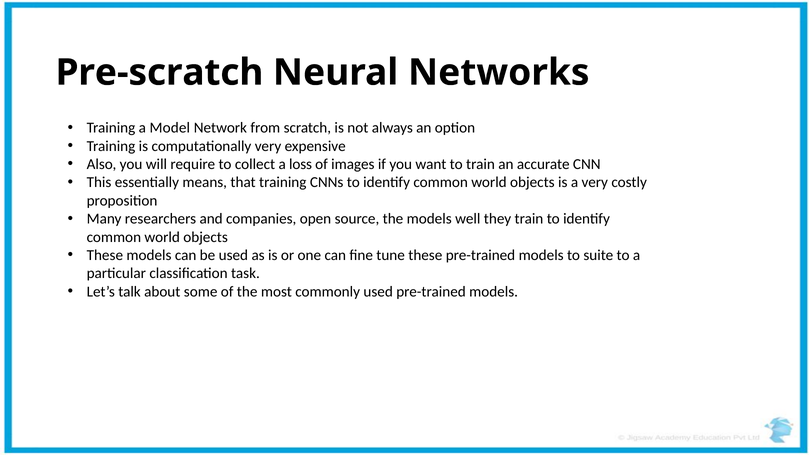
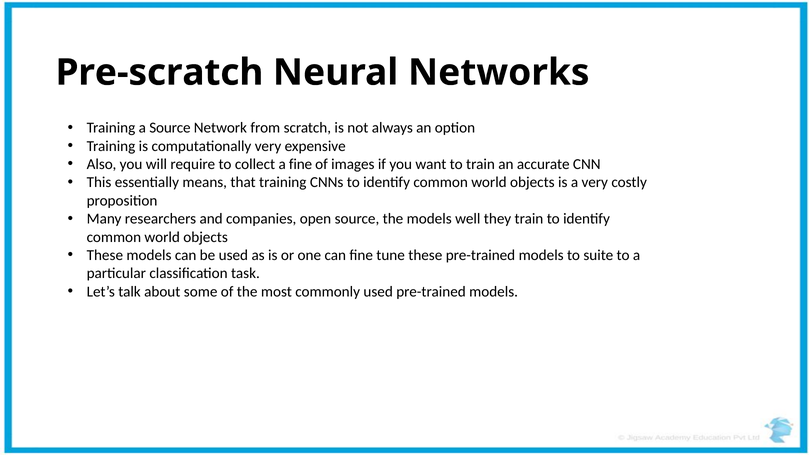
a Model: Model -> Source (170, 128)
a loss: loss -> fine (301, 164)
